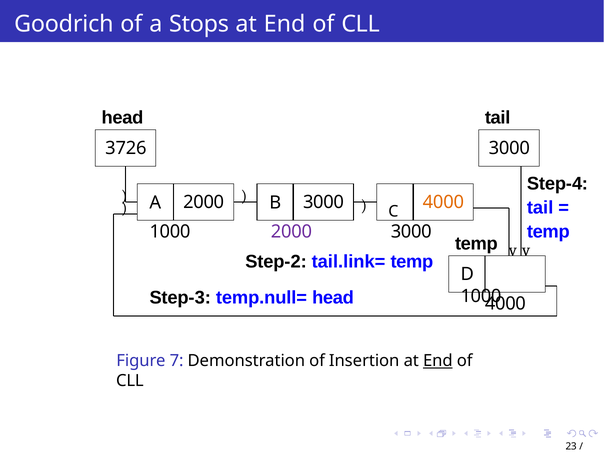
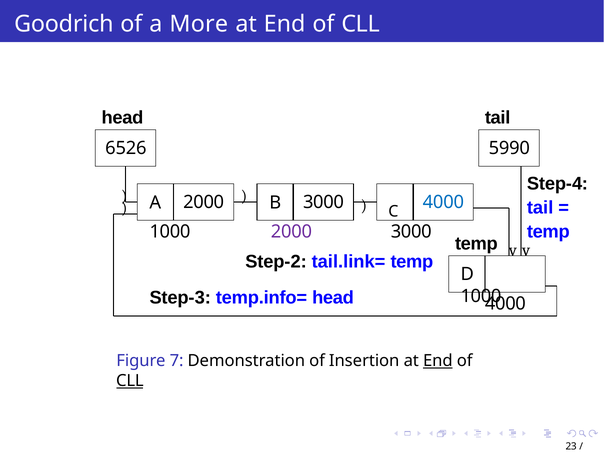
Stops: Stops -> More (199, 24)
3726: 3726 -> 6526 (126, 148)
3000: 3000 -> 5990 (509, 148)
4000 colour: orange -> blue (443, 202)
temp.null=: temp.null= -> temp.info= (261, 297)
CLL underline: none -> present (130, 380)
